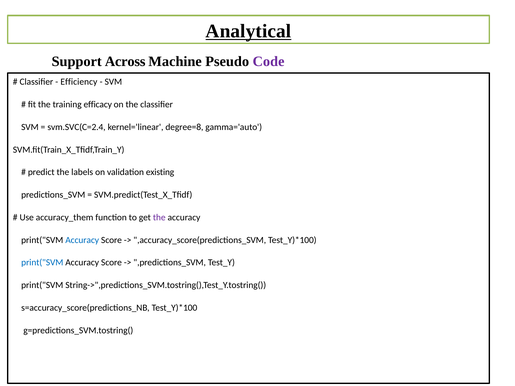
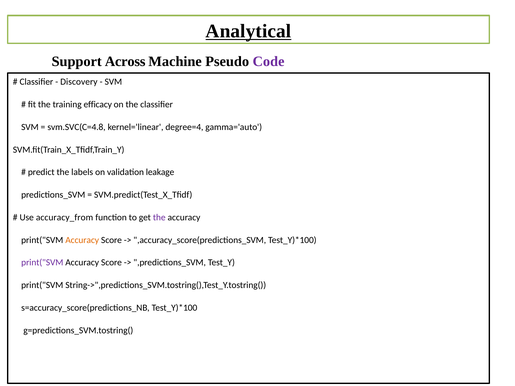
Efficiency: Efficiency -> Discovery (79, 82)
svm.SVC(C=2.4: svm.SVC(C=2.4 -> svm.SVC(C=4.8 (76, 127)
degree=8: degree=8 -> degree=4 (184, 127)
existing: existing -> leakage (160, 172)
accuracy_them: accuracy_them -> accuracy_from (65, 218)
Accuracy colour: blue -> orange (82, 240)
print("SVM colour: blue -> purple (42, 263)
